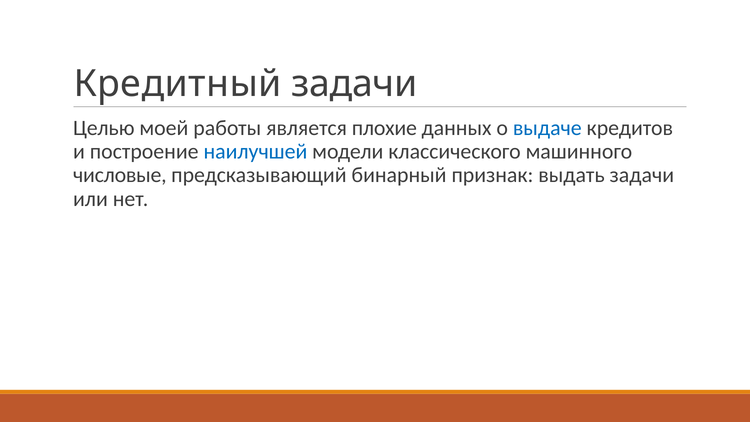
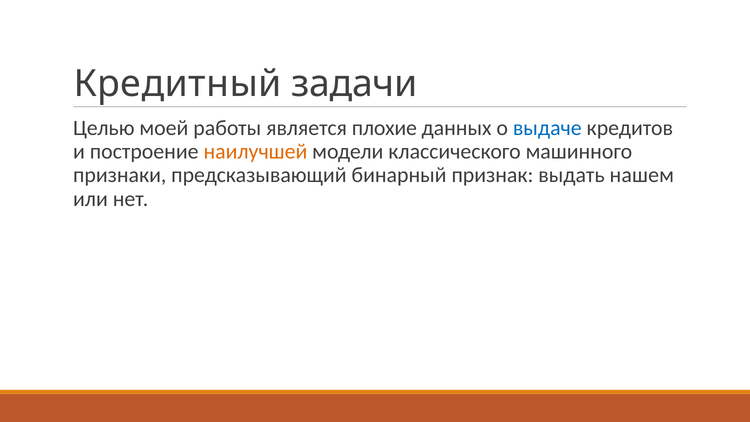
наилучшей colour: blue -> orange (255, 152)
числовые: числовые -> признаки (120, 175)
выдать задачи: задачи -> нашем (642, 175)
